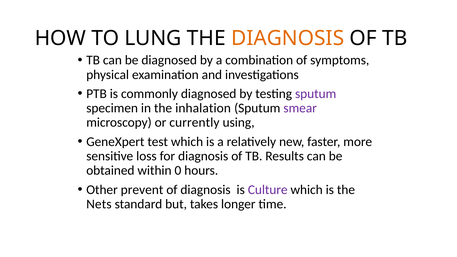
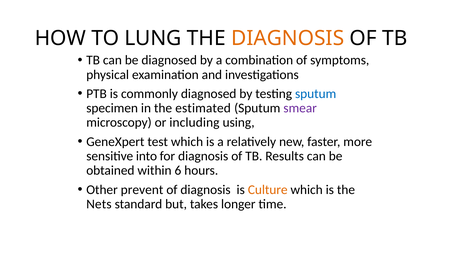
sputum colour: purple -> blue (316, 94)
inhalation: inhalation -> estimated (203, 108)
currently: currently -> including (194, 123)
loss: loss -> into (147, 156)
0: 0 -> 6 (178, 171)
Culture colour: purple -> orange (268, 190)
